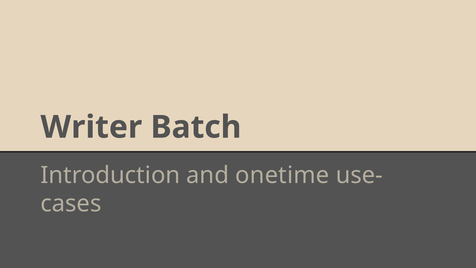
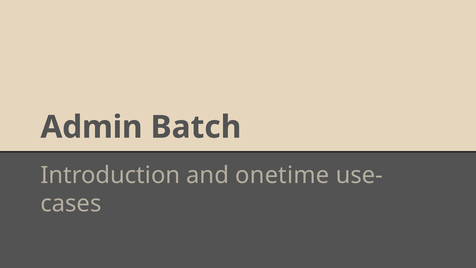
Writer: Writer -> Admin (91, 127)
